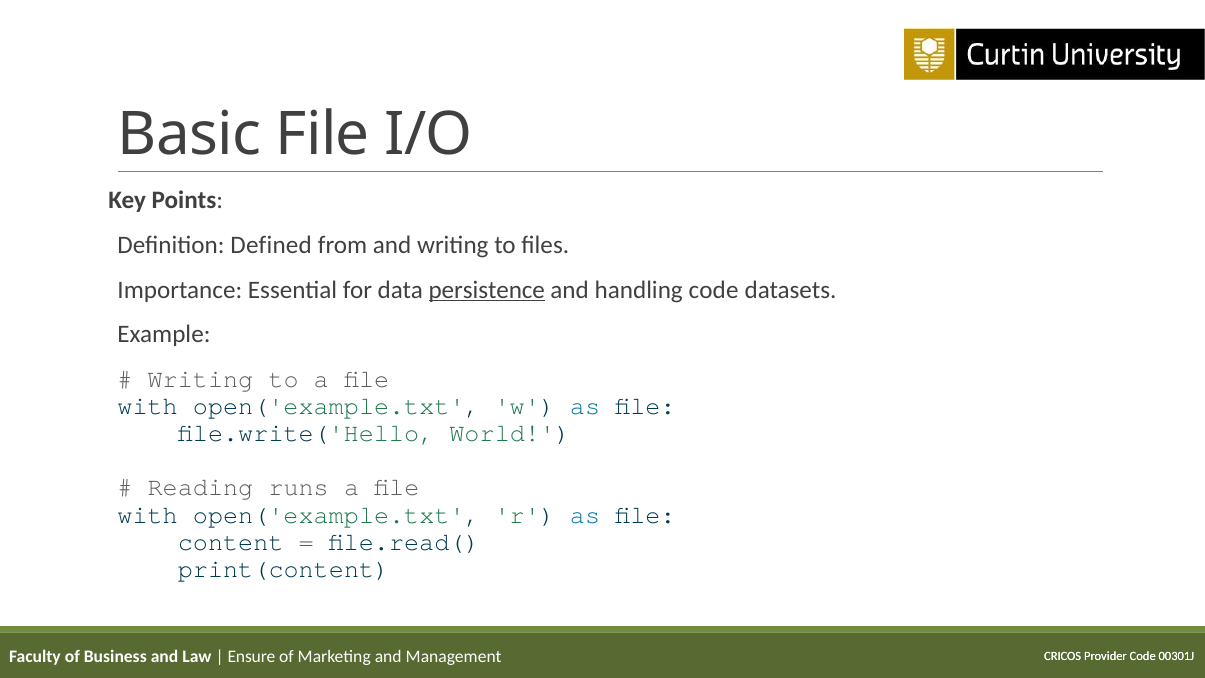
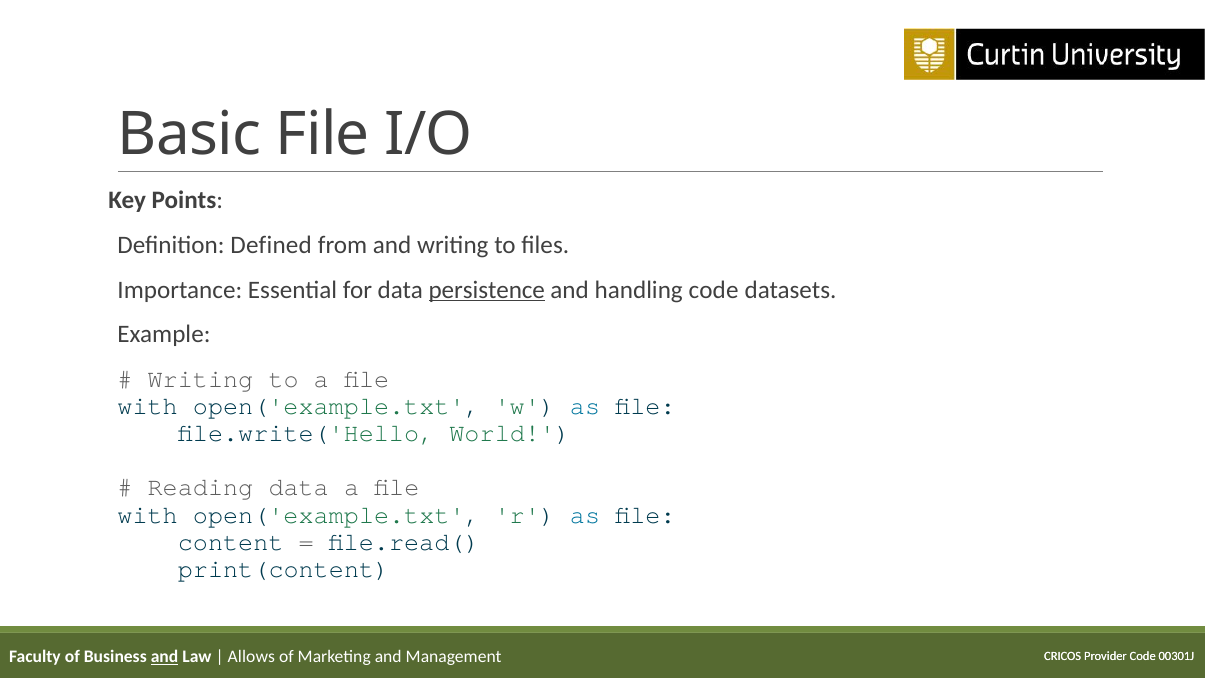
Reading runs: runs -> data (299, 488)
and underline: none -> present (165, 656)
Ensure: Ensure -> Allows (251, 656)
